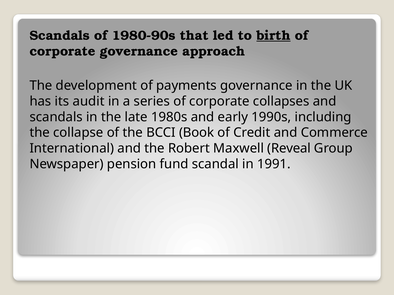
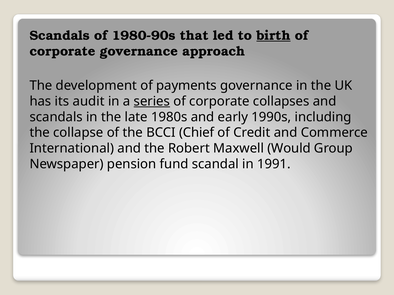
series underline: none -> present (152, 101)
Book: Book -> Chief (197, 133)
Reveal: Reveal -> Would (289, 149)
